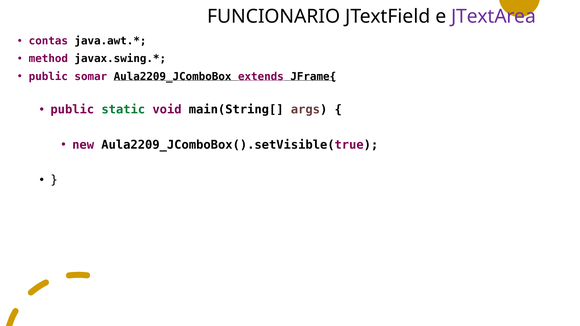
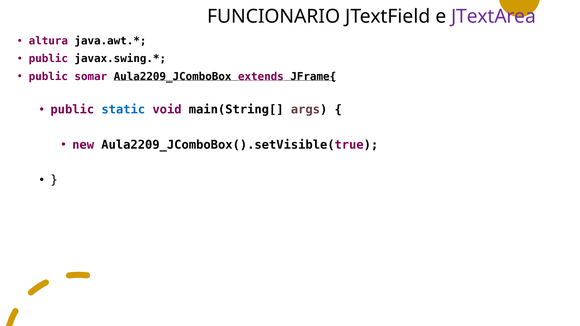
contas: contas -> altura (48, 41)
method: method -> public (48, 59)
static colour: green -> blue (123, 110)
